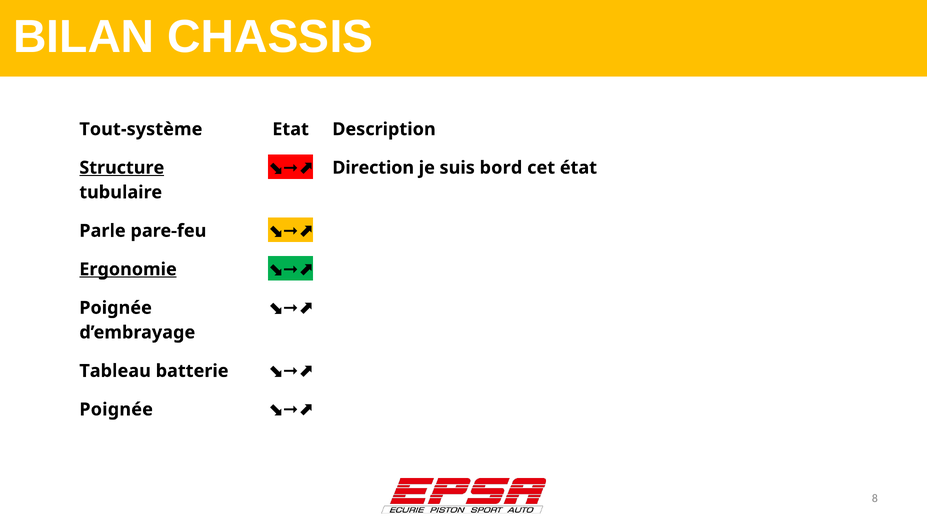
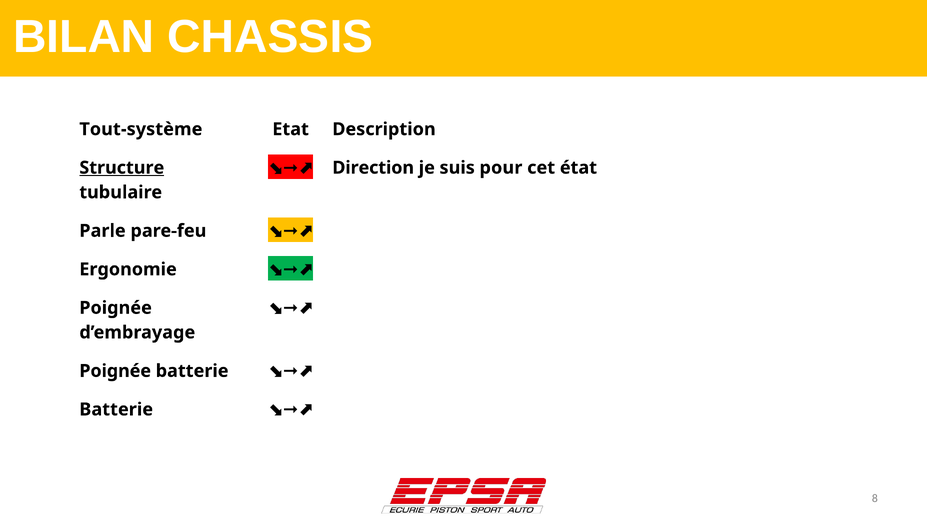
bord: bord -> pour (501, 168)
Ergonomie underline: present -> none (128, 269)
Tableau: Tableau -> Poignée (115, 371)
Poignée: Poignée -> Batterie (116, 409)
